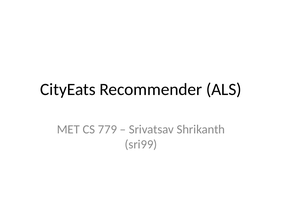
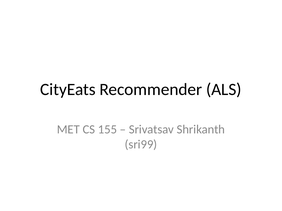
779: 779 -> 155 (107, 130)
